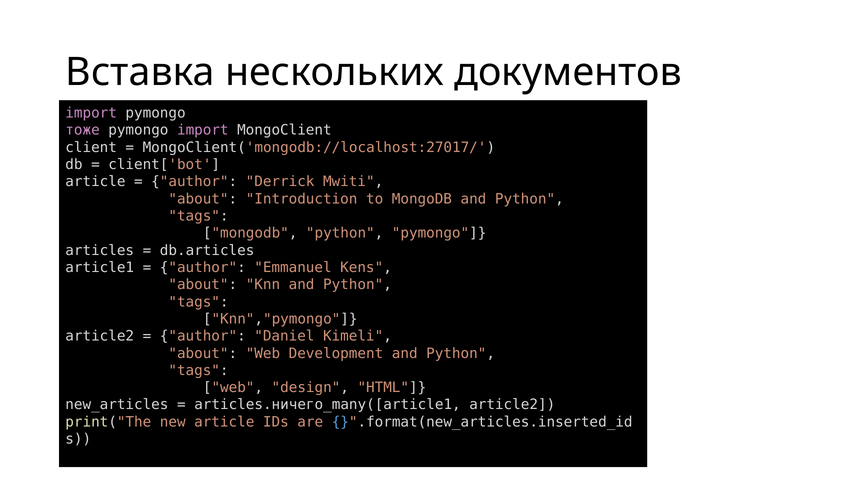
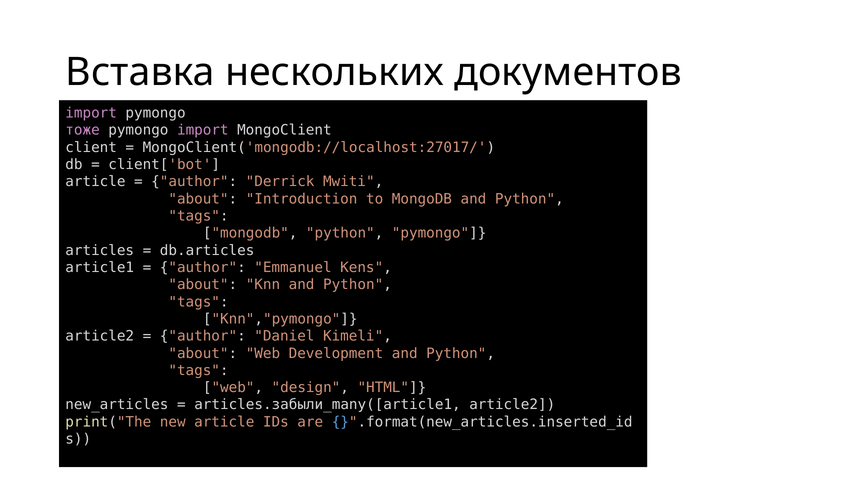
articles.ничего_many([article1: articles.ничего_many([article1 -> articles.забыли_many([article1 (327, 405)
